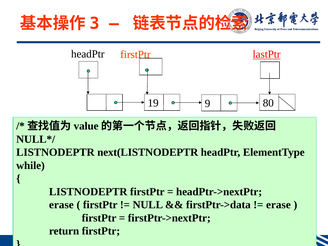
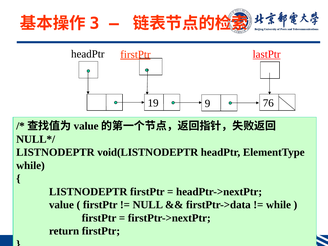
firstPtr underline: none -> present (135, 54)
80: 80 -> 76 (268, 103)
next(LISTNODEPTR: next(LISTNODEPTR -> void(LISTNODEPTR (148, 152)
erase: erase -> value (61, 205)
erase: erase -> while (278, 205)
